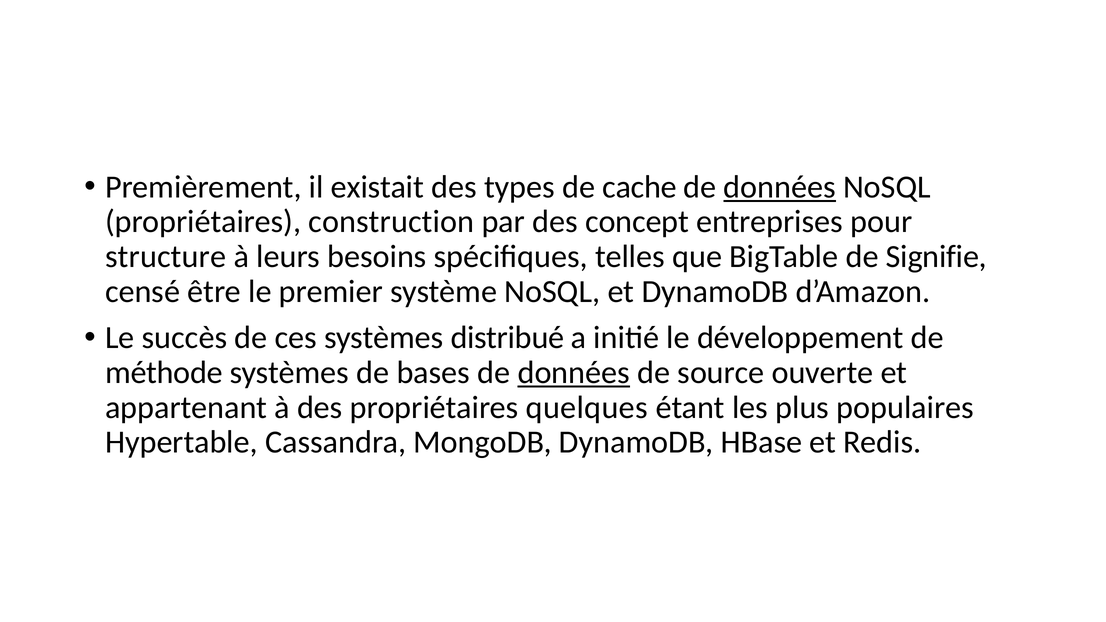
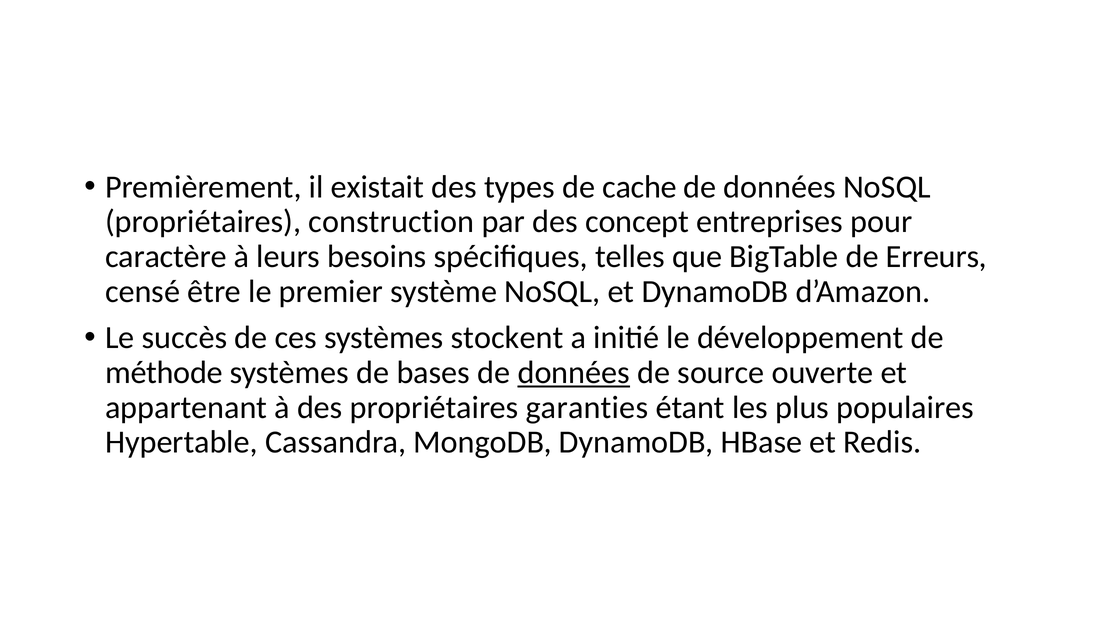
données underline: present -> none (780, 187)
structure: structure -> caractère (166, 257)
Signifie: Signifie -> Erreurs (936, 257)
distribué: distribué -> stockent (507, 338)
quelques: quelques -> garanties (587, 408)
